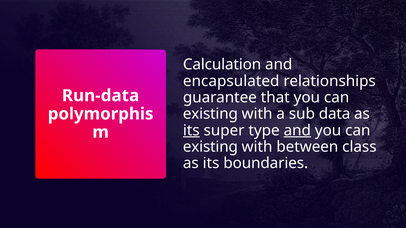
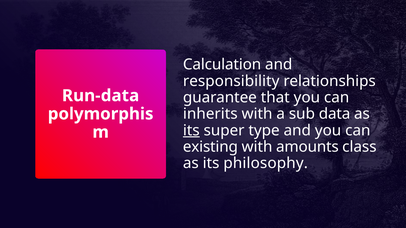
encapsulated: encapsulated -> responsibility (231, 81)
existing: existing -> inherits (210, 114)
and underline: present -> none (297, 131)
between: between -> amounts (307, 147)
boundaries: boundaries -> philosophy (266, 163)
